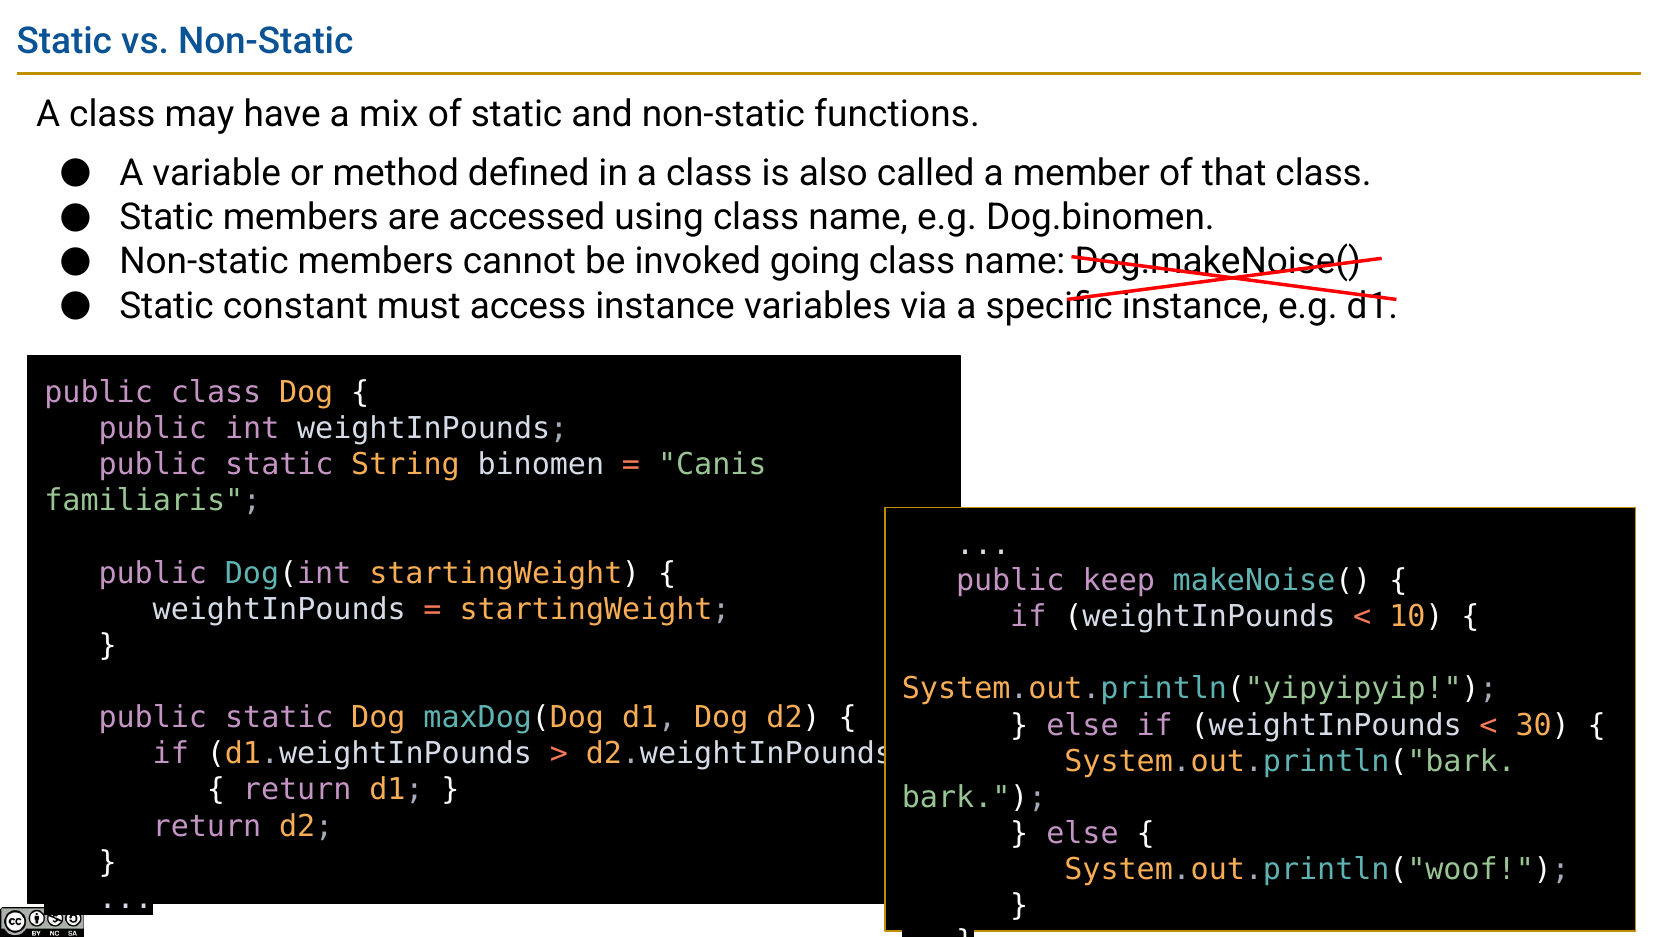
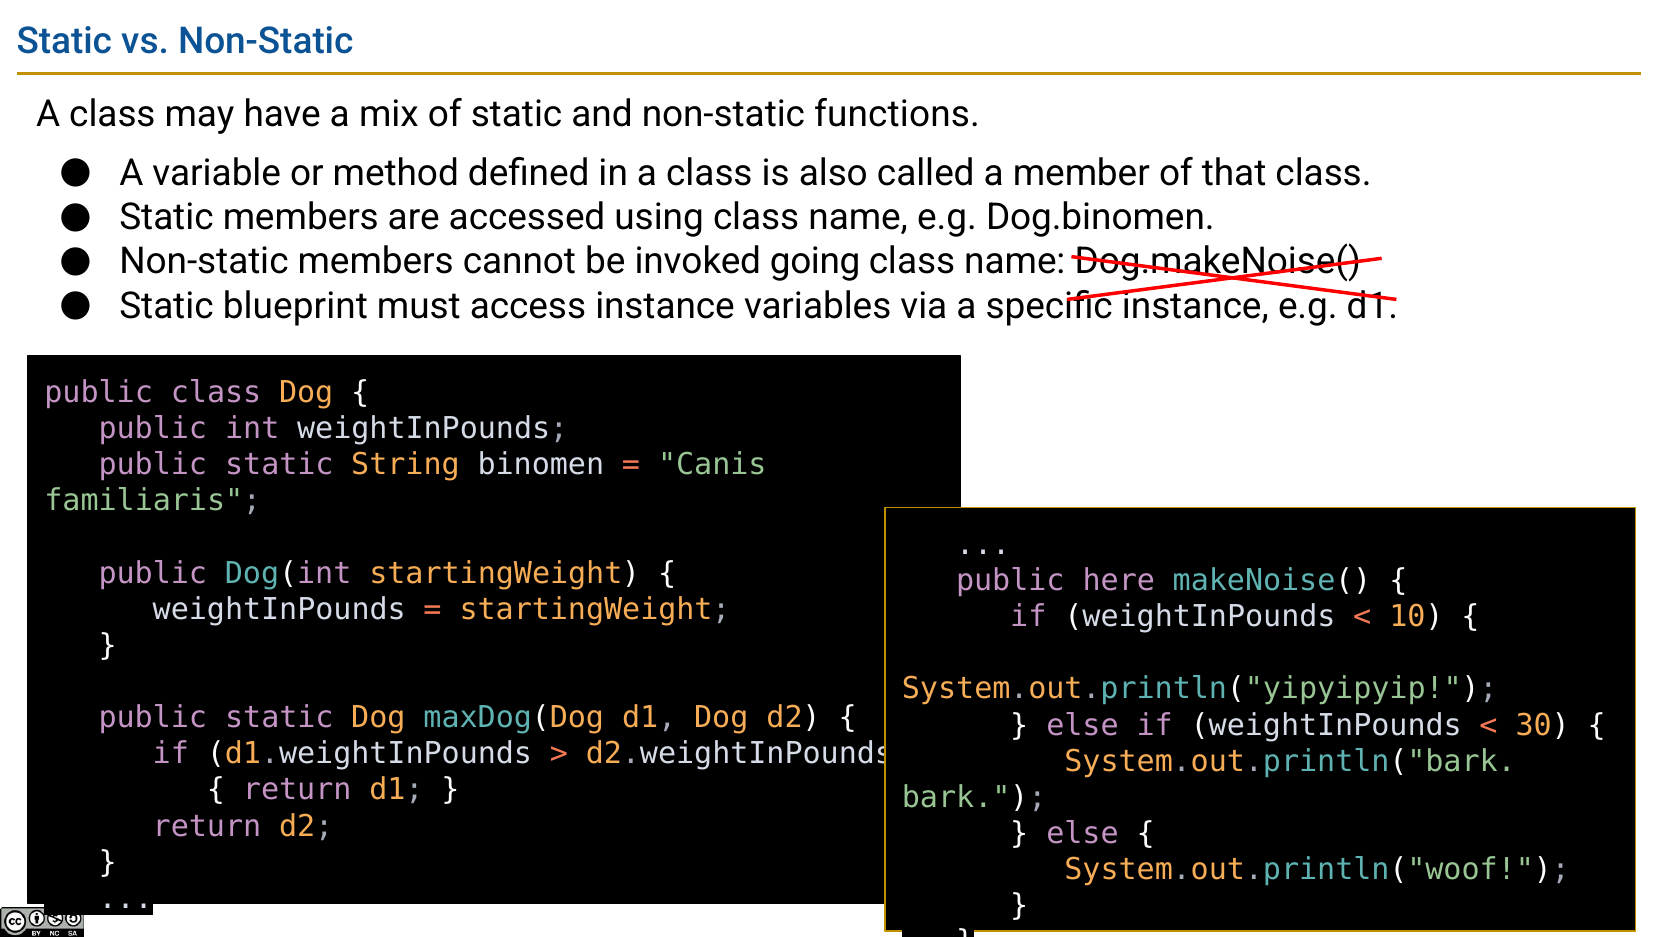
constant: constant -> blueprint (295, 306)
keep: keep -> here (1119, 581)
